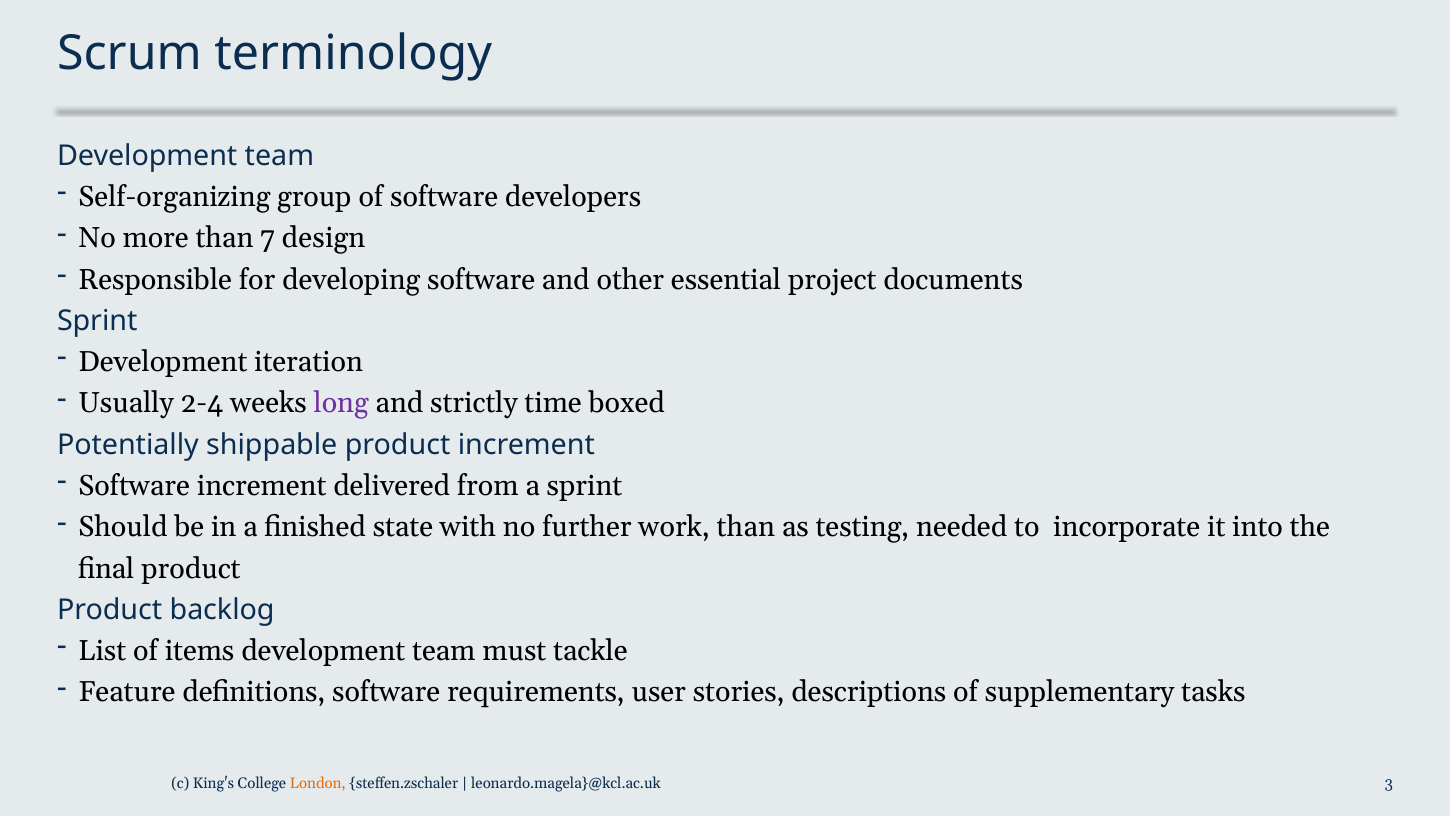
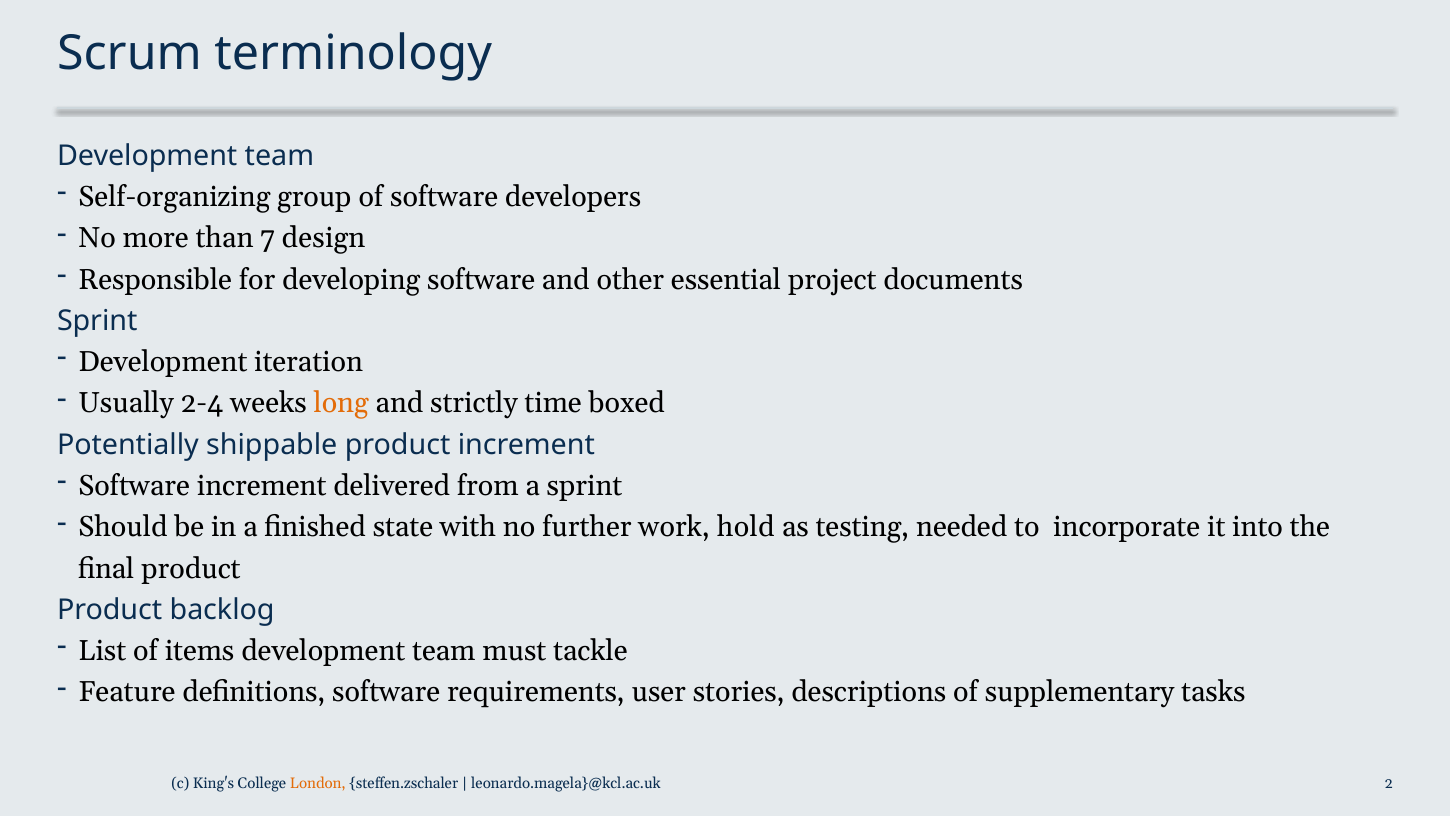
long colour: purple -> orange (341, 403)
work than: than -> hold (746, 527)
3: 3 -> 2 (1389, 783)
